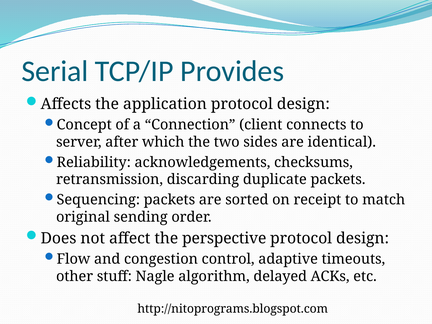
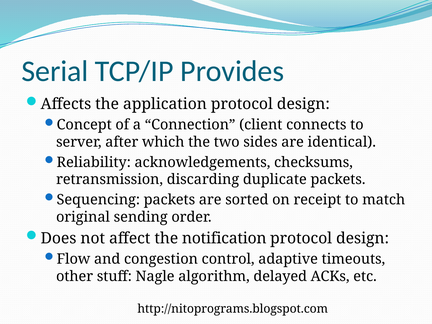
perspective: perspective -> notification (224, 238)
